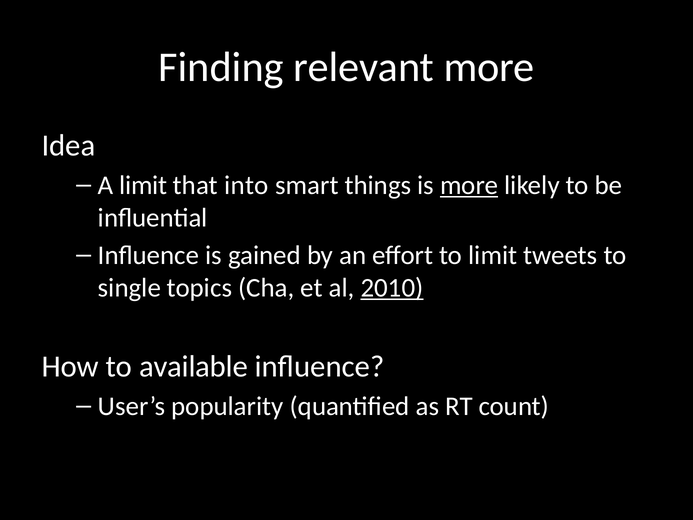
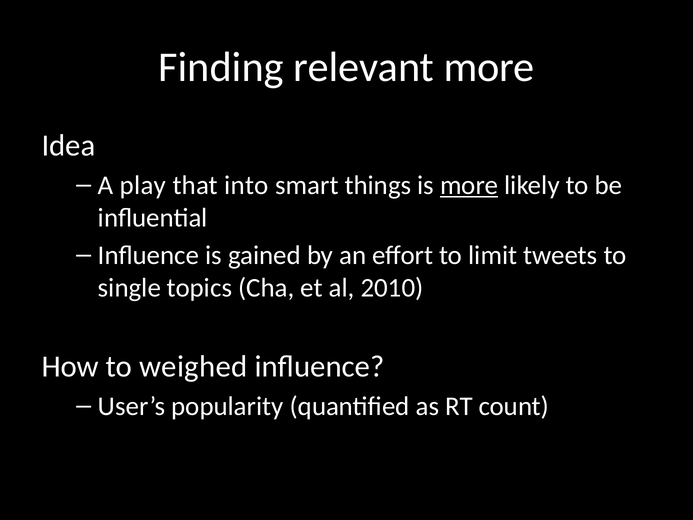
A limit: limit -> play (143, 185)
2010 underline: present -> none (392, 288)
available: available -> weighed (193, 367)
